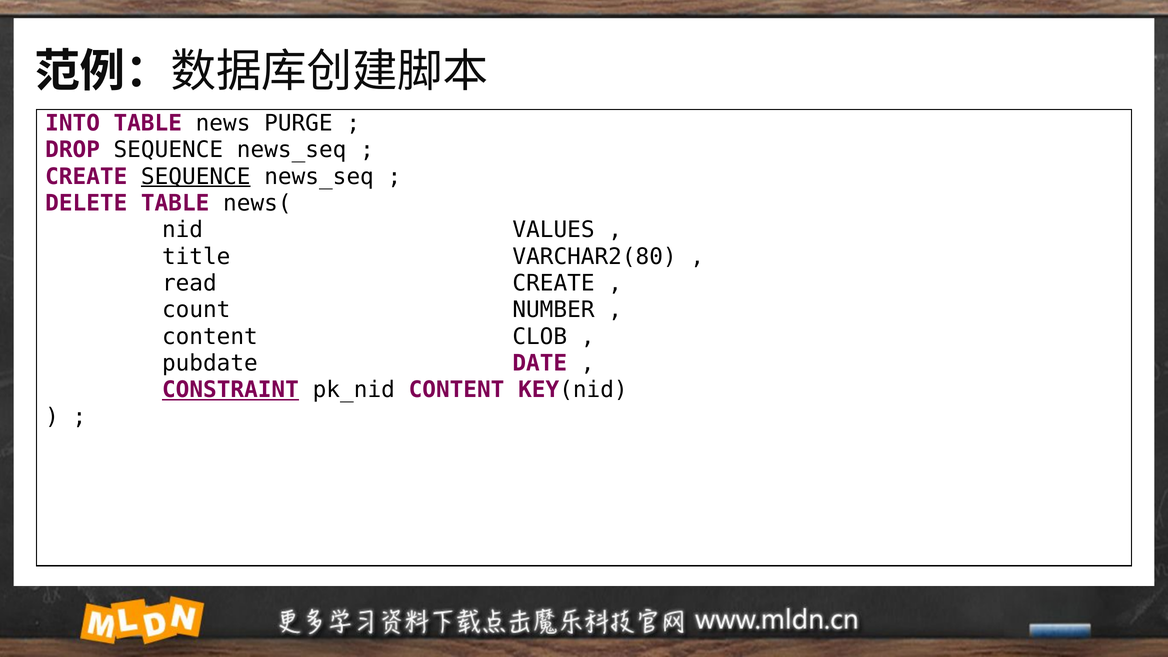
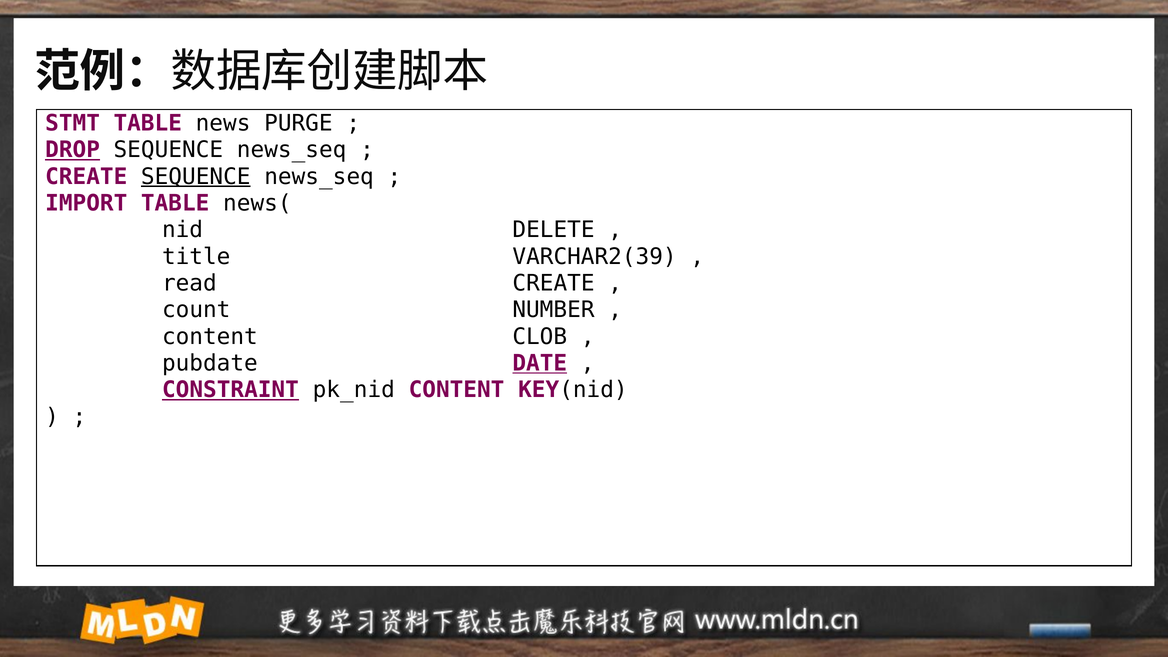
INTO: INTO -> STMT (73, 123)
DROP underline: none -> present (73, 150)
DELETE: DELETE -> IMPORT (86, 203)
VALUES: VALUES -> DELETE (554, 230)
VARCHAR2(80: VARCHAR2(80 -> VARCHAR2(39 (595, 257)
DATE underline: none -> present (540, 363)
